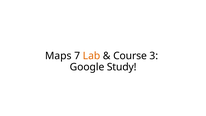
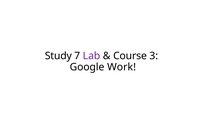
Maps: Maps -> Study (58, 56)
Lab colour: orange -> purple (92, 56)
Study: Study -> Work (122, 67)
